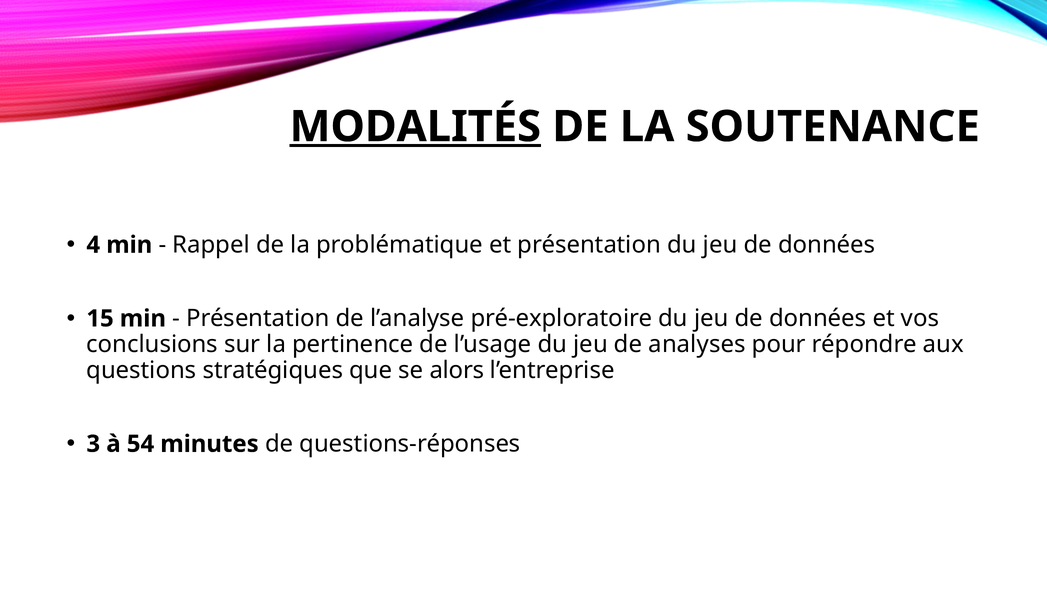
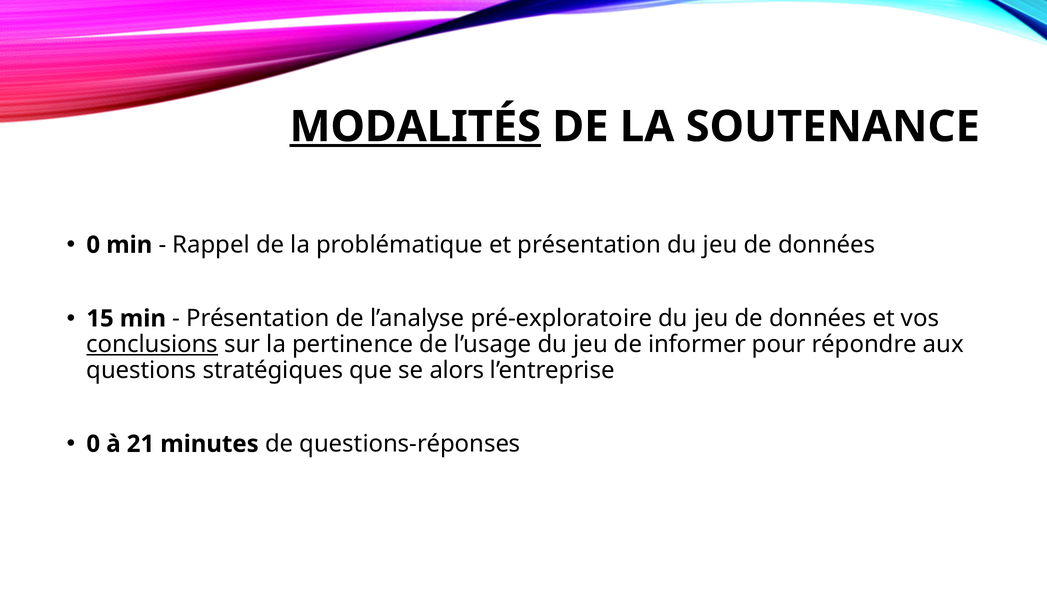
4: 4 -> 0 (93, 245)
conclusions underline: none -> present (152, 344)
analyses: analyses -> informer (697, 344)
3: 3 -> 0 (93, 444)
54: 54 -> 21 (140, 444)
